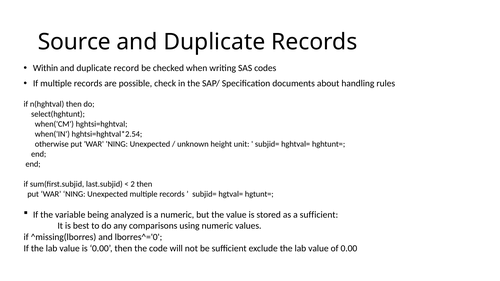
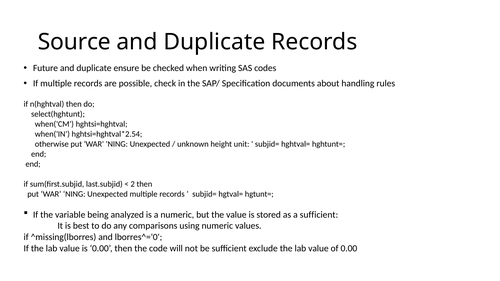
Within: Within -> Future (45, 68)
record: record -> ensure (126, 68)
